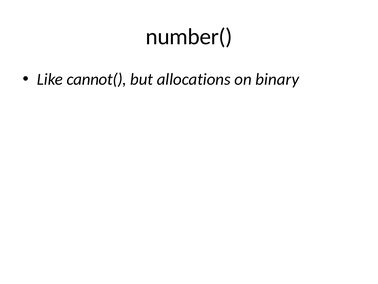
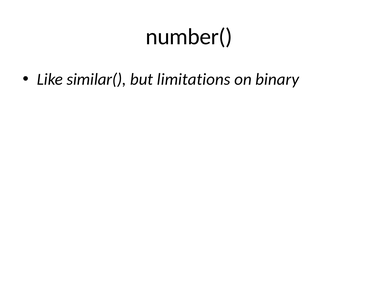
cannot(: cannot( -> similar( (97, 79)
allocations: allocations -> limitations (194, 79)
